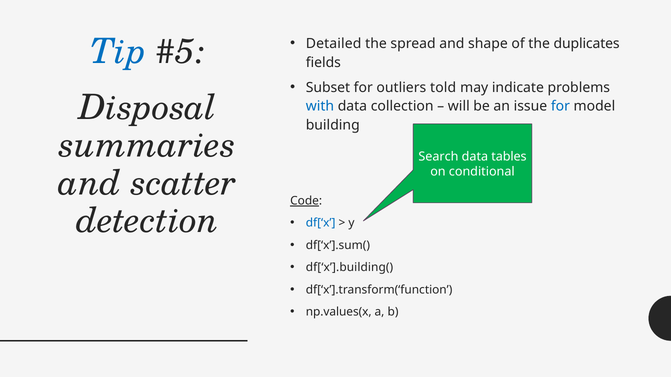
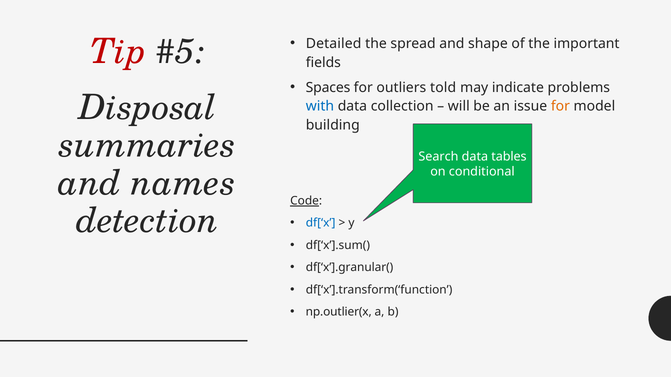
duplicates: duplicates -> important (587, 44)
Tip colour: blue -> red (118, 52)
Subset: Subset -> Spaces (328, 88)
for colour: blue -> orange (560, 106)
scatter: scatter -> names (183, 183)
df[‘x’].building(: df[‘x’].building( -> df[‘x’].granular( (350, 268)
np.values(x: np.values(x -> np.outlier(x (339, 312)
